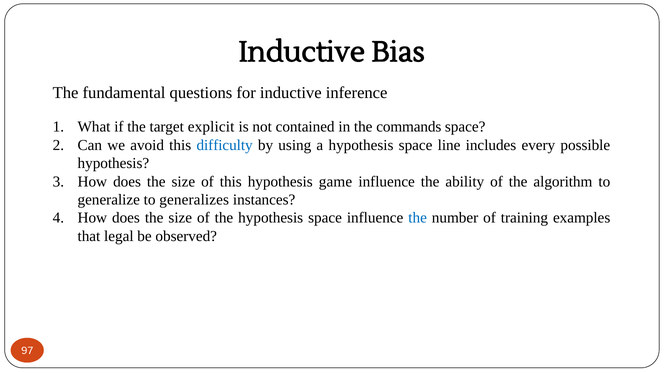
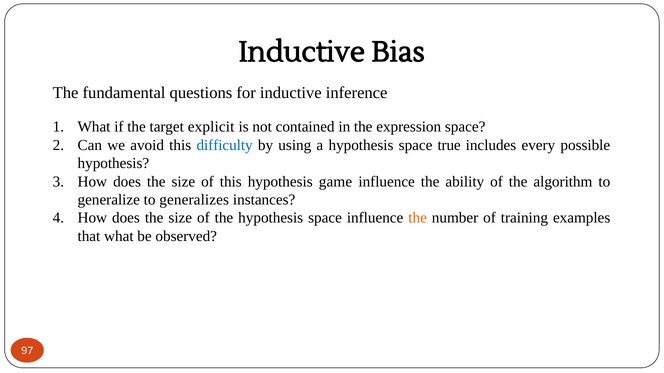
commands: commands -> expression (409, 127)
line: line -> true (449, 145)
the colour: blue -> orange (418, 218)
that legal: legal -> what (119, 237)
